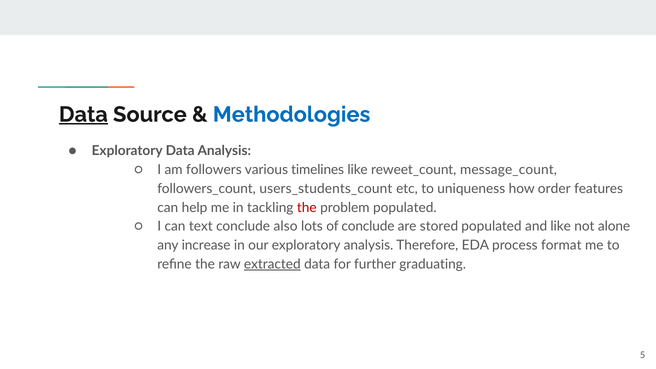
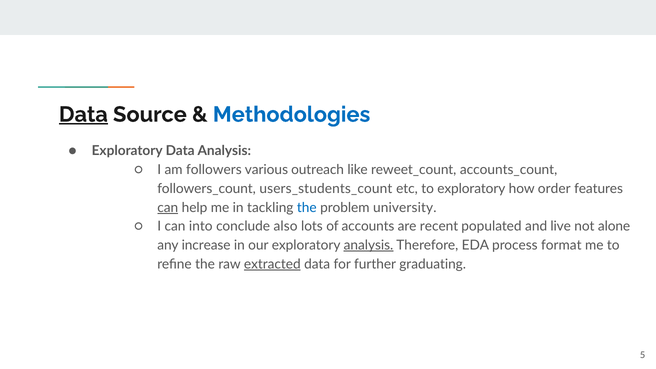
timelines: timelines -> outreach (318, 170)
message_count: message_count -> accounts_count (509, 170)
to uniqueness: uniqueness -> exploratory (471, 189)
can underline: none -> present (168, 208)
the colour: red -> blue (307, 208)
problem populated: populated -> university (405, 208)
text: text -> into (201, 226)
of conclude: conclude -> accounts (368, 226)
stored: stored -> recent (439, 226)
and like: like -> live (561, 226)
analysis underline: none -> present (368, 245)
